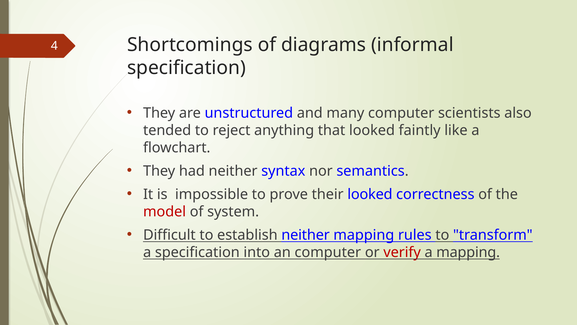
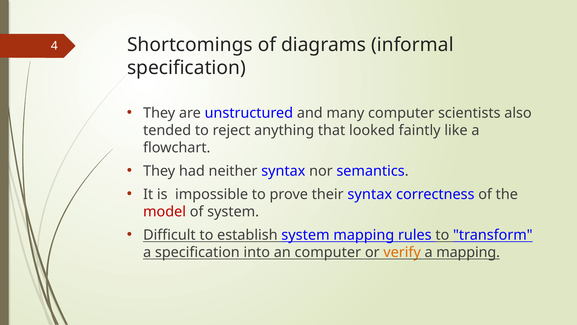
their looked: looked -> syntax (370, 194)
establish neither: neither -> system (305, 235)
verify colour: red -> orange (402, 252)
